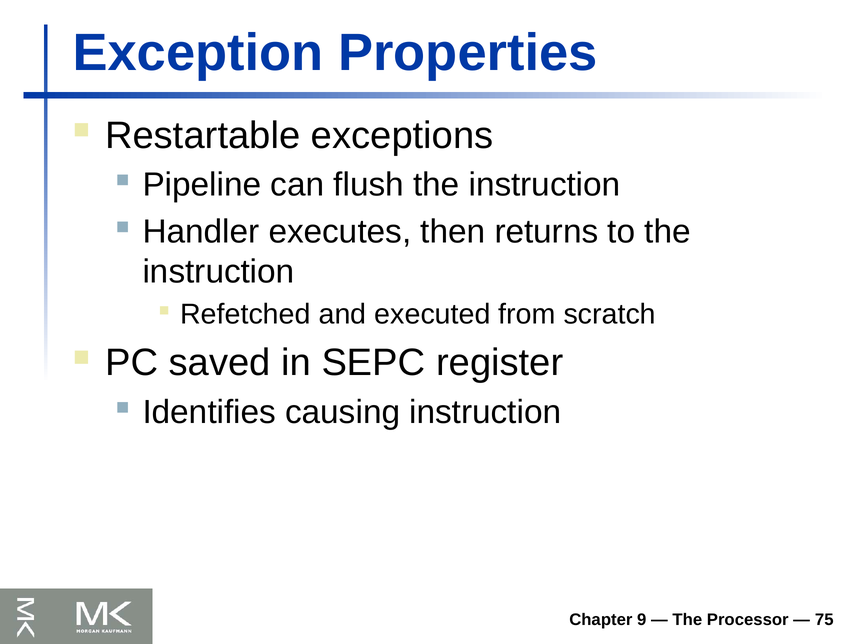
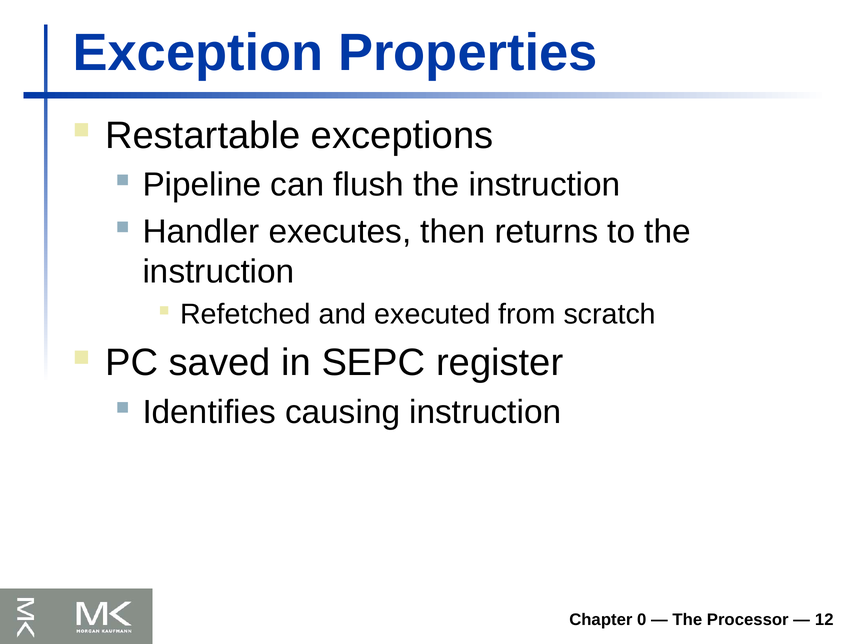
9: 9 -> 0 (642, 620)
75: 75 -> 12 (824, 620)
